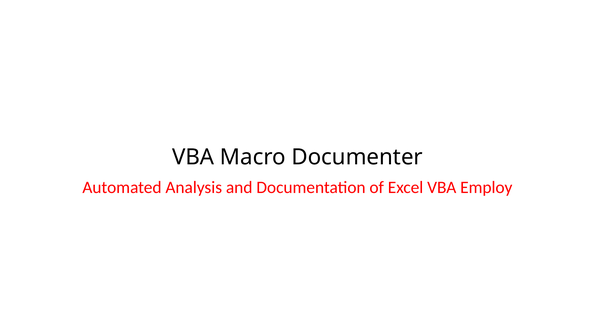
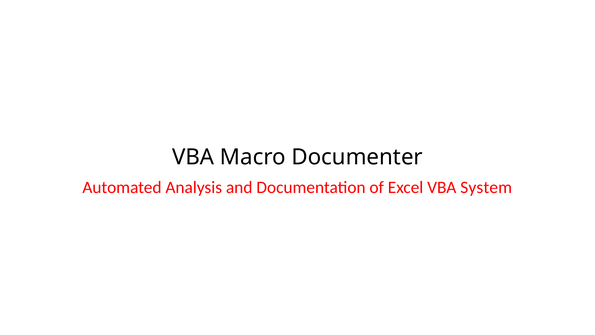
Employ: Employ -> System (486, 187)
